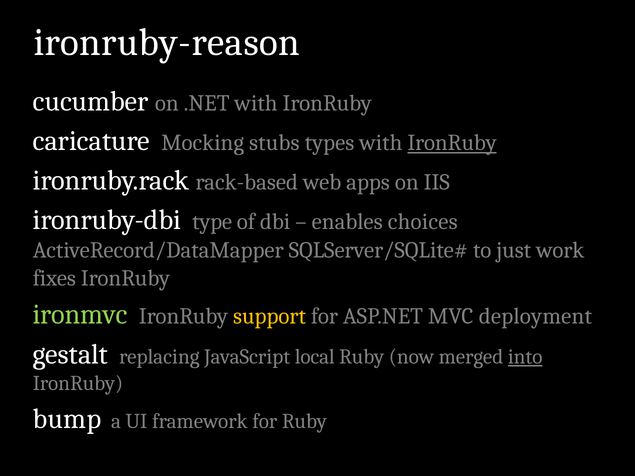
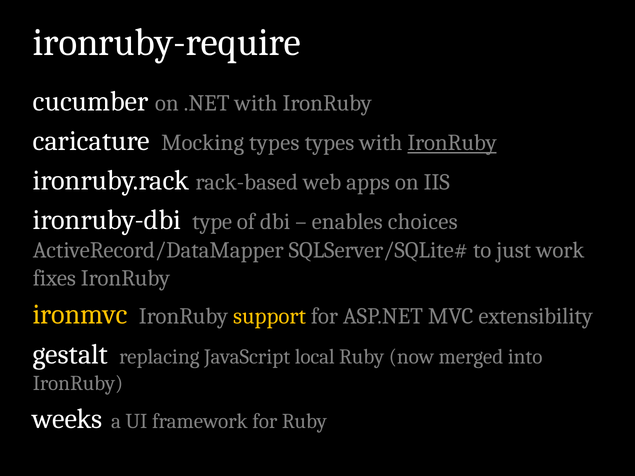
ironruby-reason: ironruby-reason -> ironruby-require (167, 42)
Mocking stubs: stubs -> types (274, 143)
ironmvc colour: light green -> yellow (80, 315)
deployment: deployment -> extensibility (536, 317)
into underline: present -> none (525, 357)
bump: bump -> weeks (67, 419)
